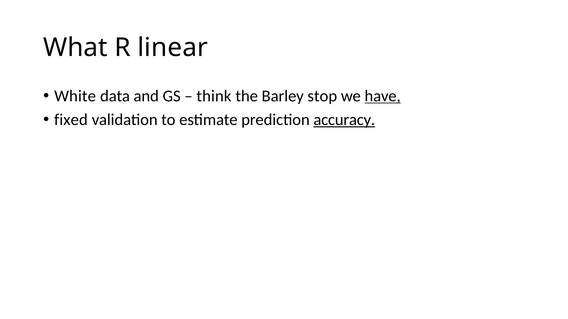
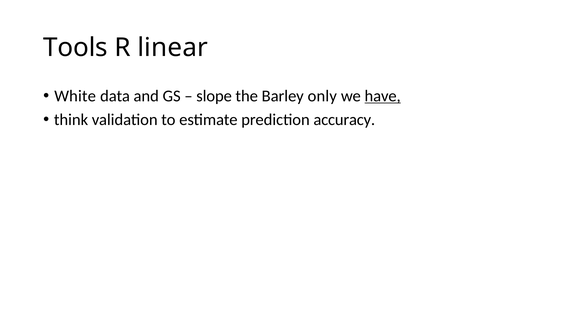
What: What -> Tools (76, 48)
think: think -> slope (214, 96)
stop: stop -> only (322, 96)
fixed: fixed -> think (71, 120)
accuracy underline: present -> none (344, 120)
